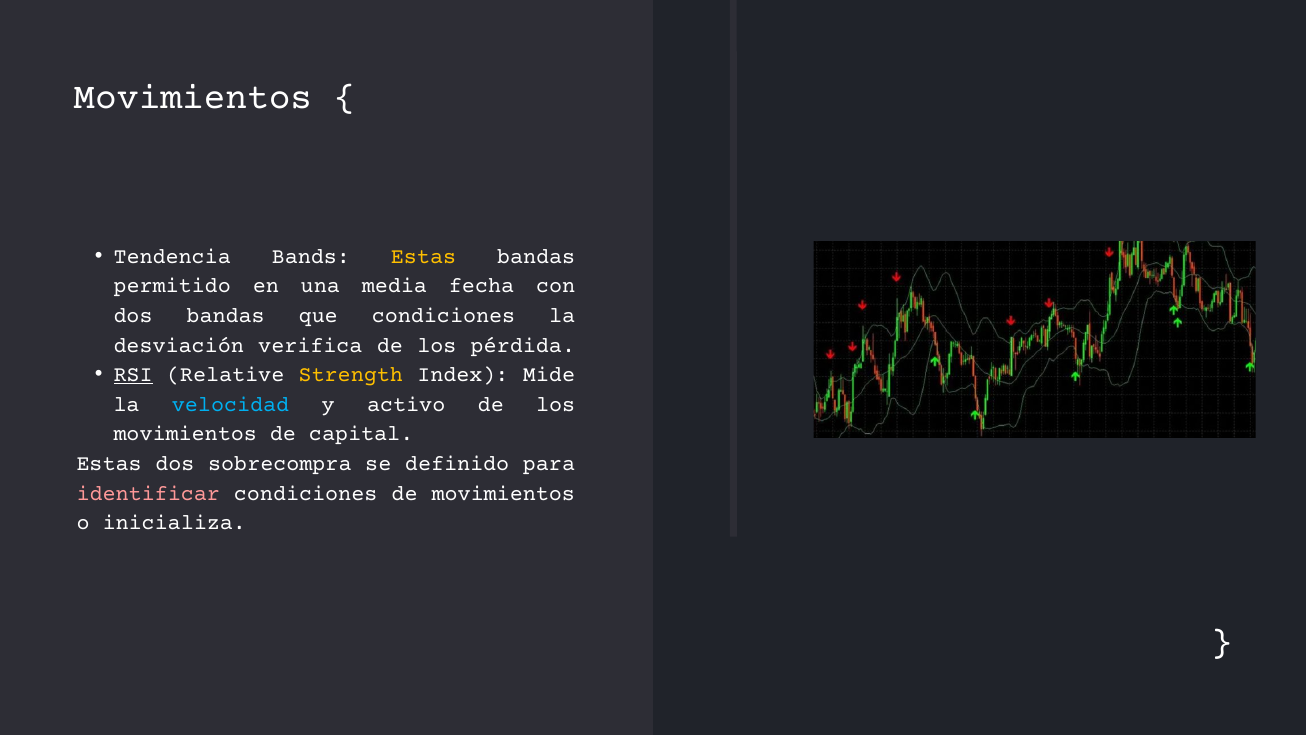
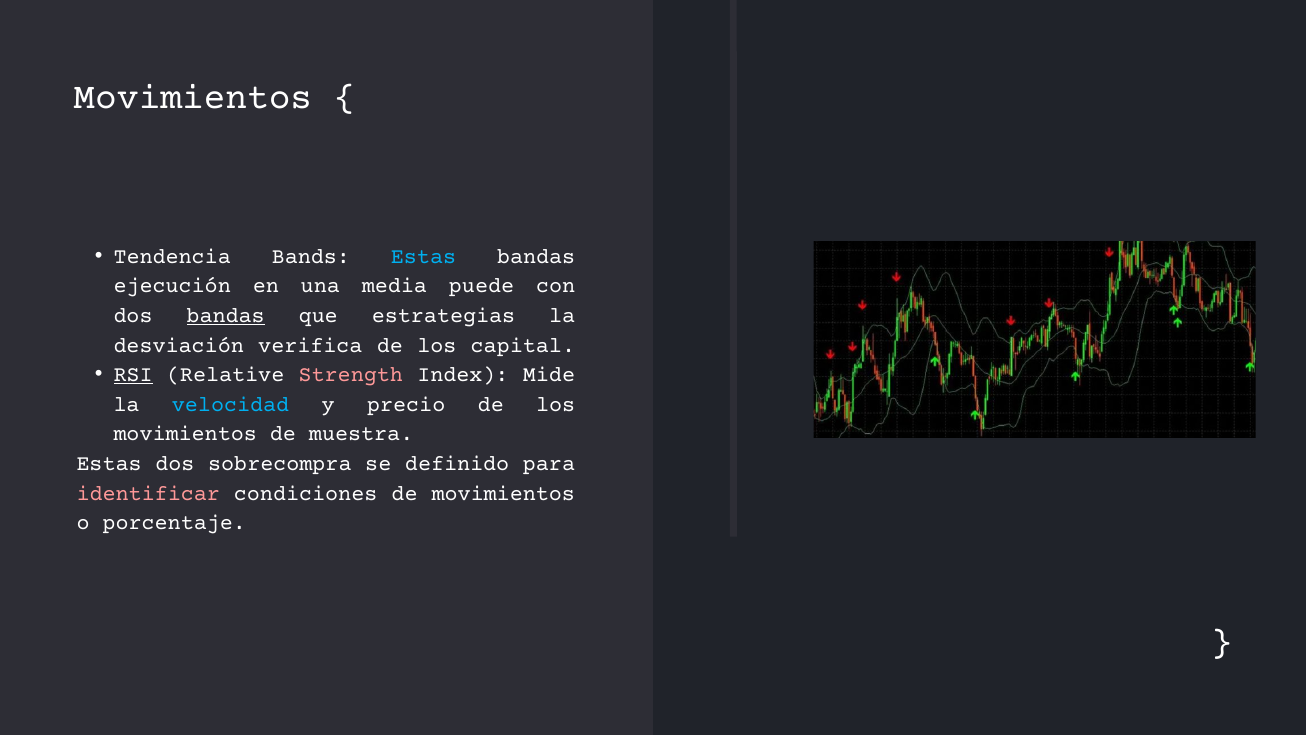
Estas colour: yellow -> light blue (424, 256)
permitido: permitido -> ejecución (172, 286)
fecha: fecha -> puede (482, 286)
bandas underline: none -> present (226, 315)
que condiciones: condiciones -> estrategias (443, 315)
pérdida: pérdida -> capital (523, 345)
Strength colour: yellow -> pink (351, 374)
activo: activo -> precio (406, 404)
capital: capital -> muestra (361, 433)
inicializa: inicializa -> porcentaje (174, 522)
